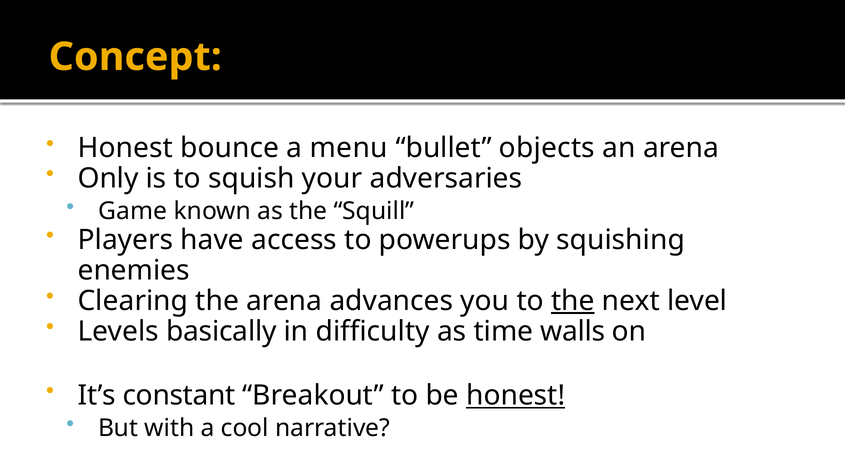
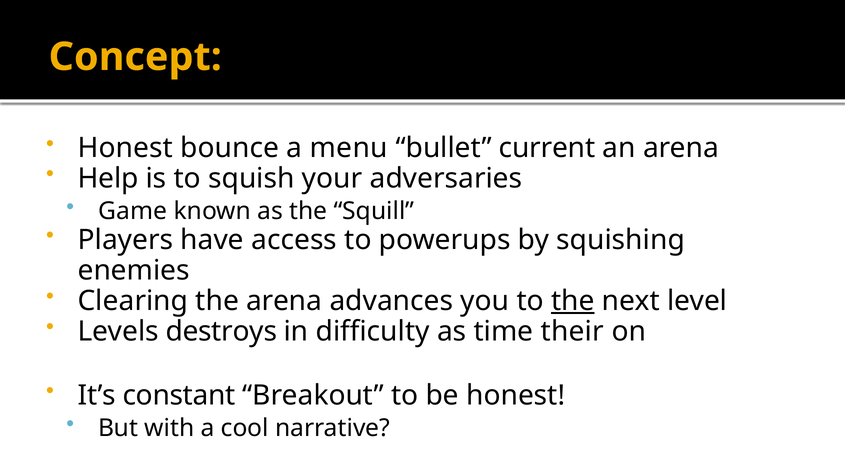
objects: objects -> current (547, 148)
Only: Only -> Help (108, 179)
basically: basically -> destroys (221, 332)
walls: walls -> their (572, 332)
honest underline: present -> none (516, 396)
